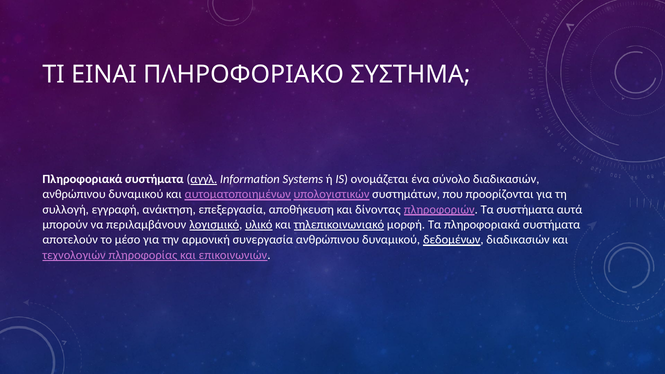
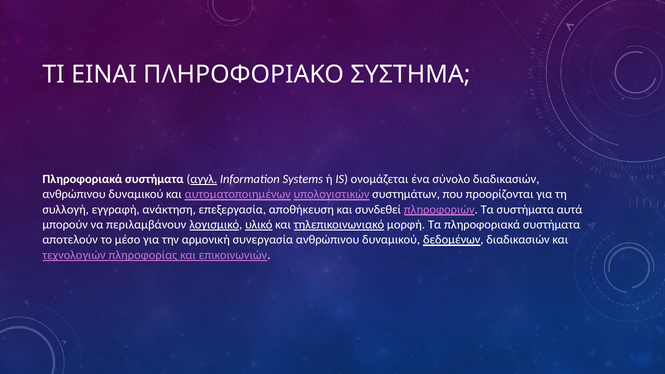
δίνοντας: δίνοντας -> συνδεθεί (378, 209)
